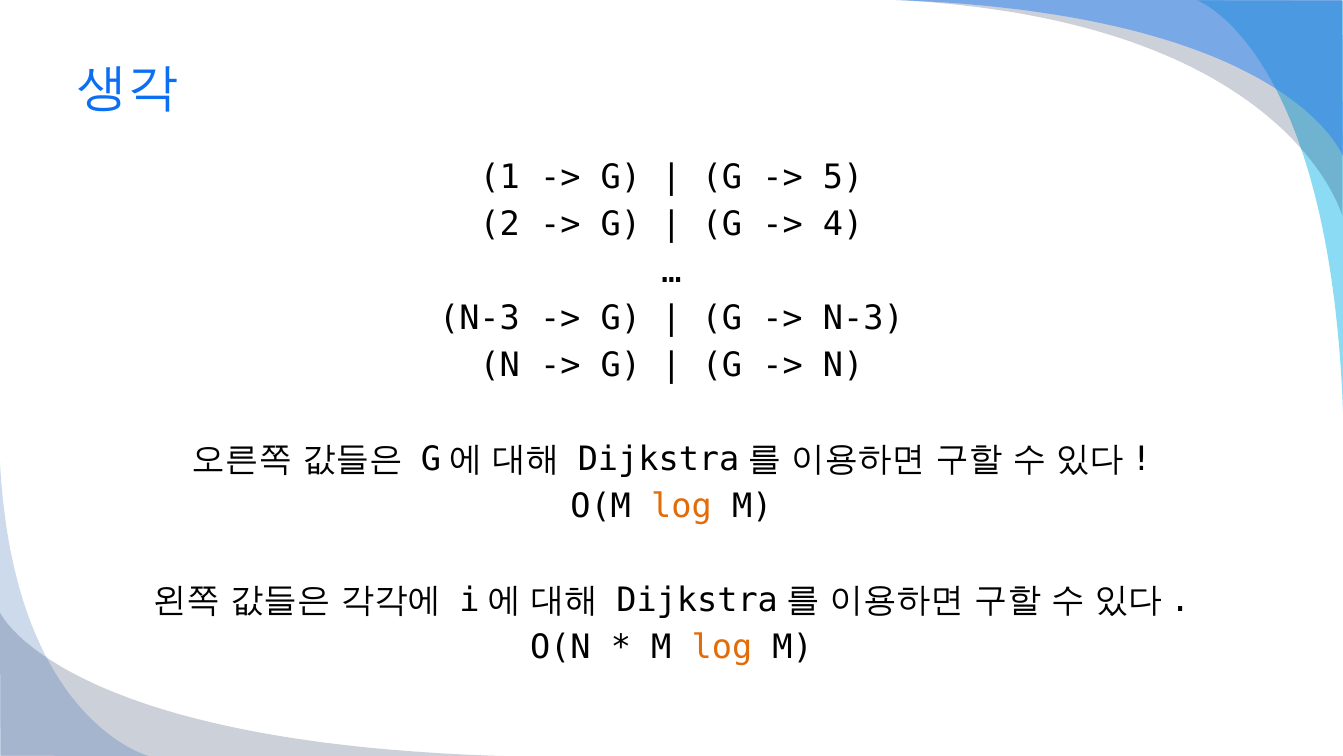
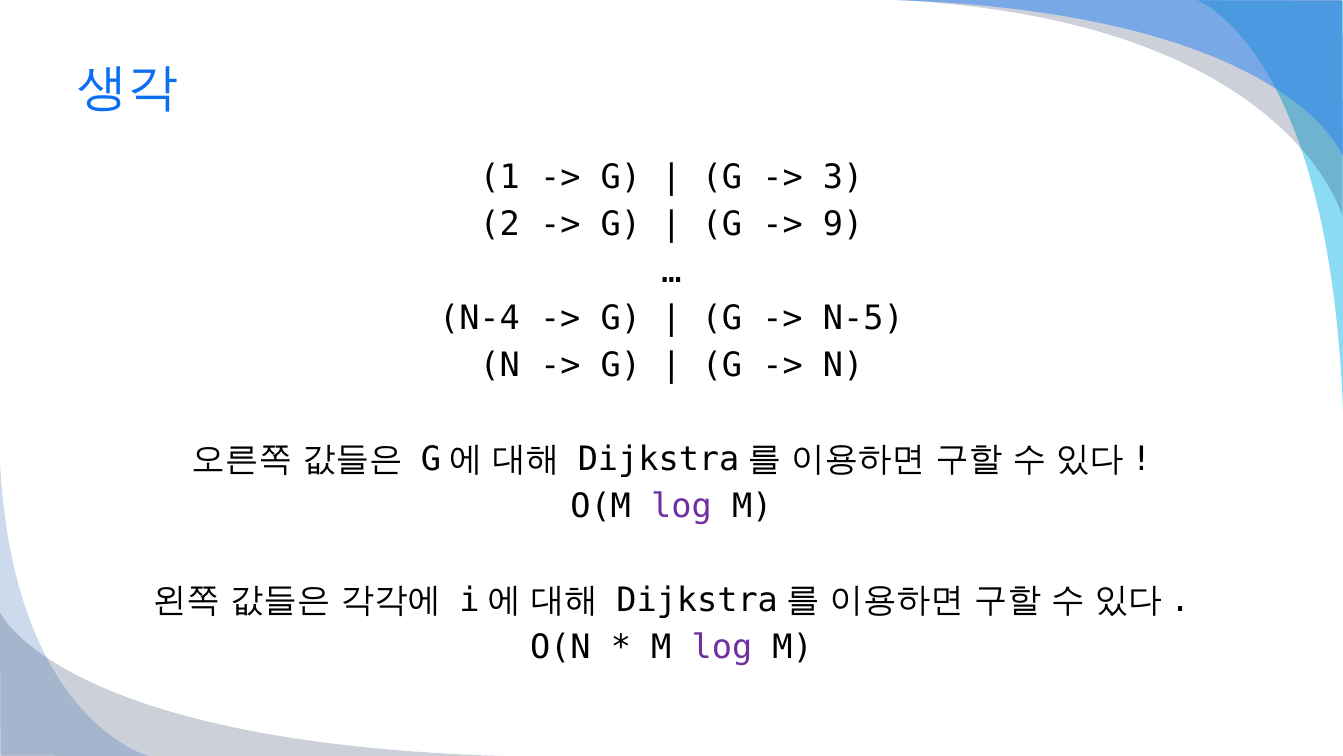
5: 5 -> 3 (843, 177)
4: 4 -> 9 (843, 224)
N-3: N-3 -> N-4 (479, 318)
N-3: N-3 -> N-5 (863, 318)
log colour: orange -> purple (681, 506)
log colour: orange -> purple (722, 647)
